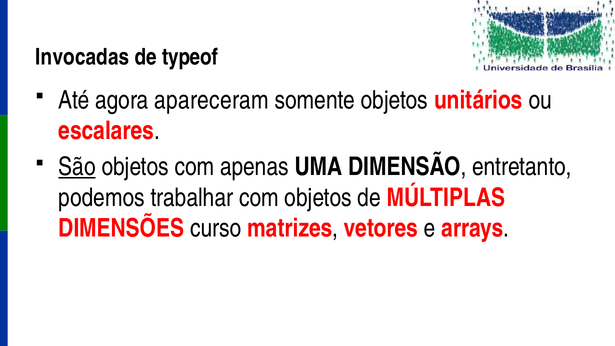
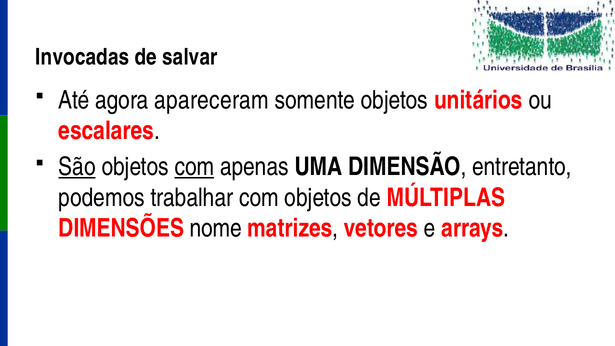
typeof: typeof -> salvar (190, 57)
com underline: none -> present (194, 167)
curso: curso -> nome (216, 228)
